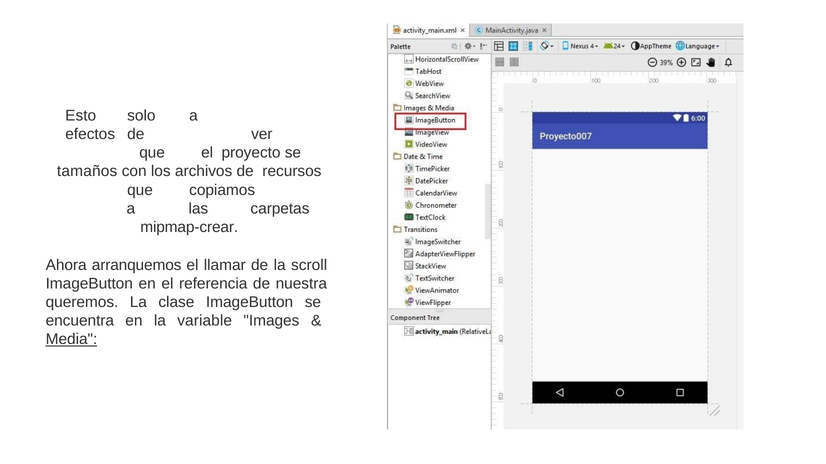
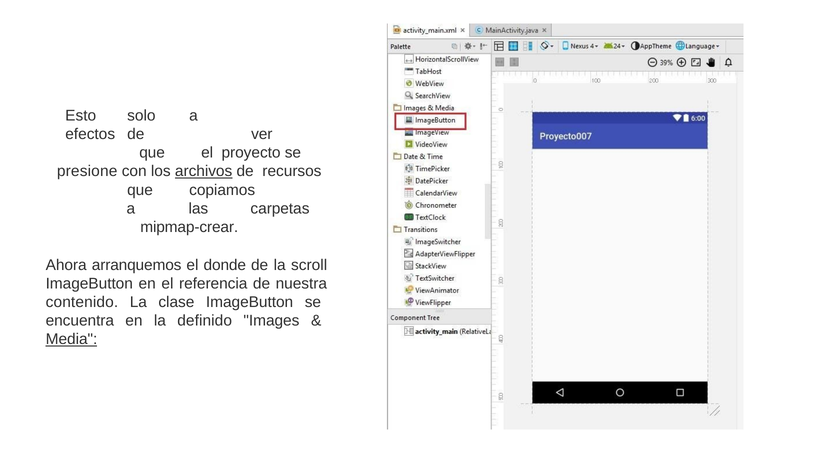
tamaños: tamaños -> presione (87, 172)
archivos underline: none -> present (204, 172)
llamar: llamar -> donde (225, 265)
queremos: queremos -> contenido (82, 303)
variable: variable -> definido (205, 321)
